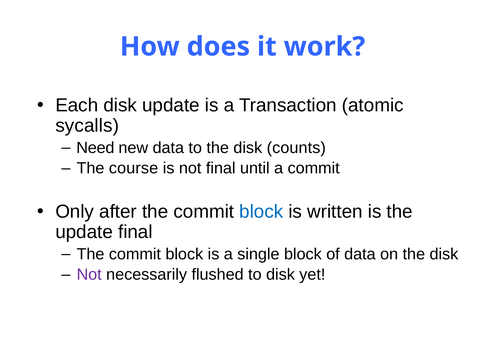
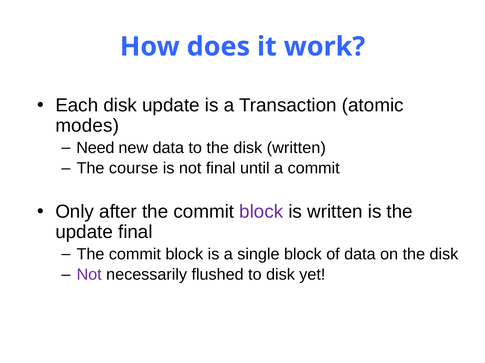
sycalls: sycalls -> modes (87, 126)
disk counts: counts -> written (296, 148)
block colour: blue -> purple (261, 212)
